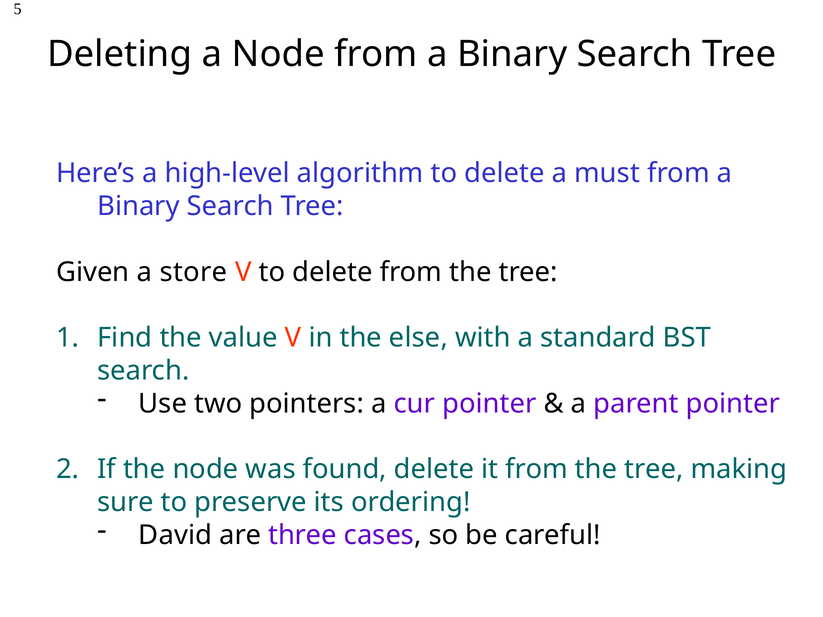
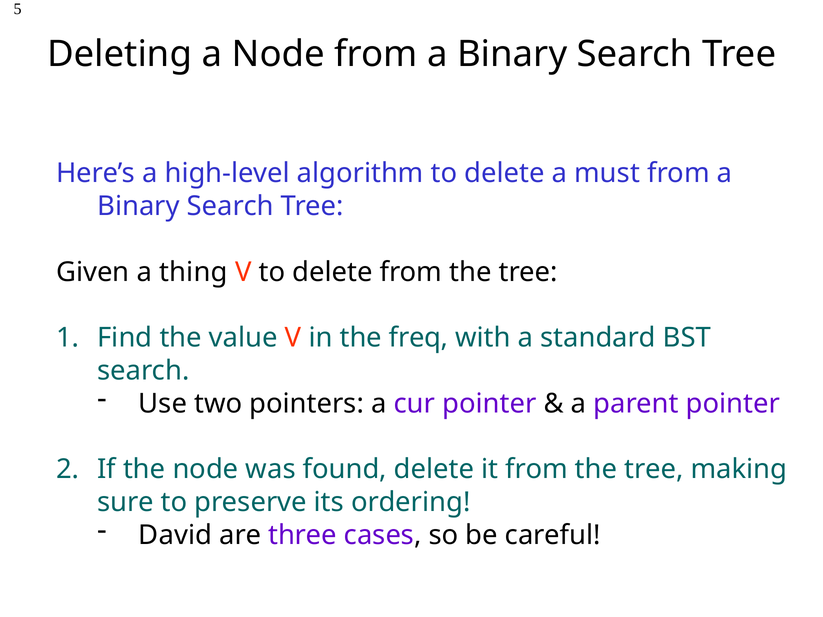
store: store -> thing (193, 272)
else: else -> freq (419, 338)
